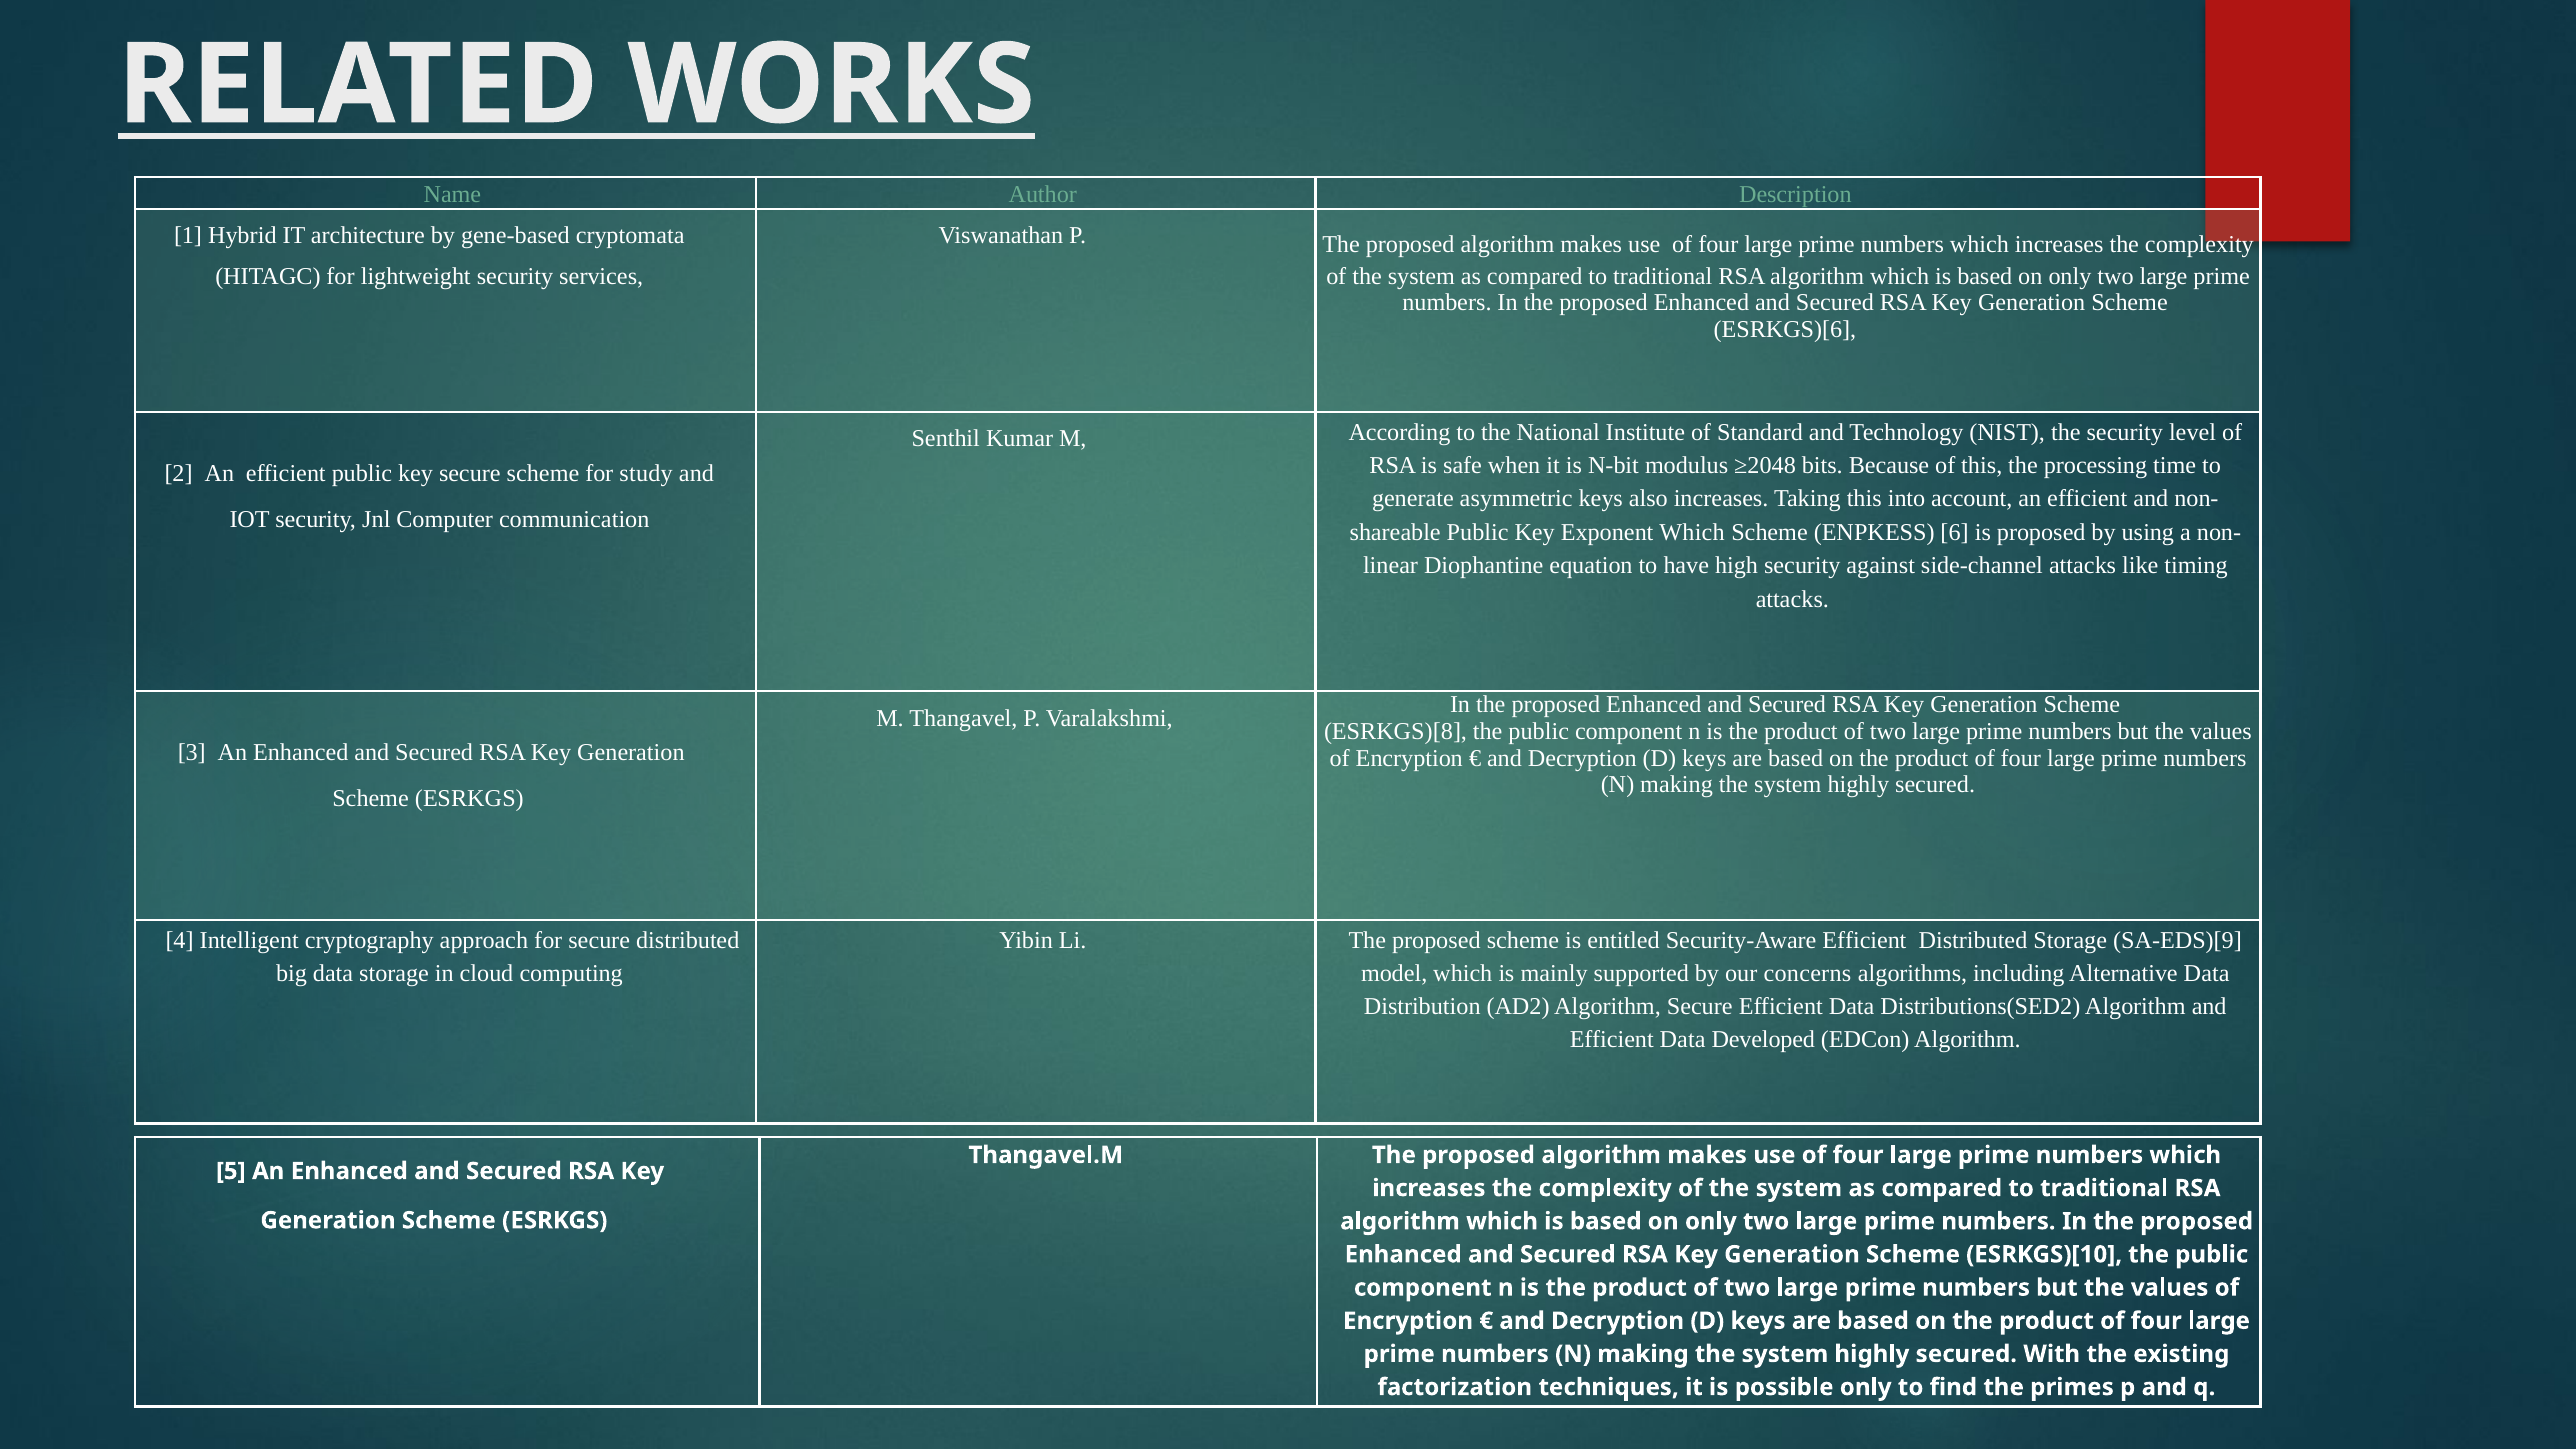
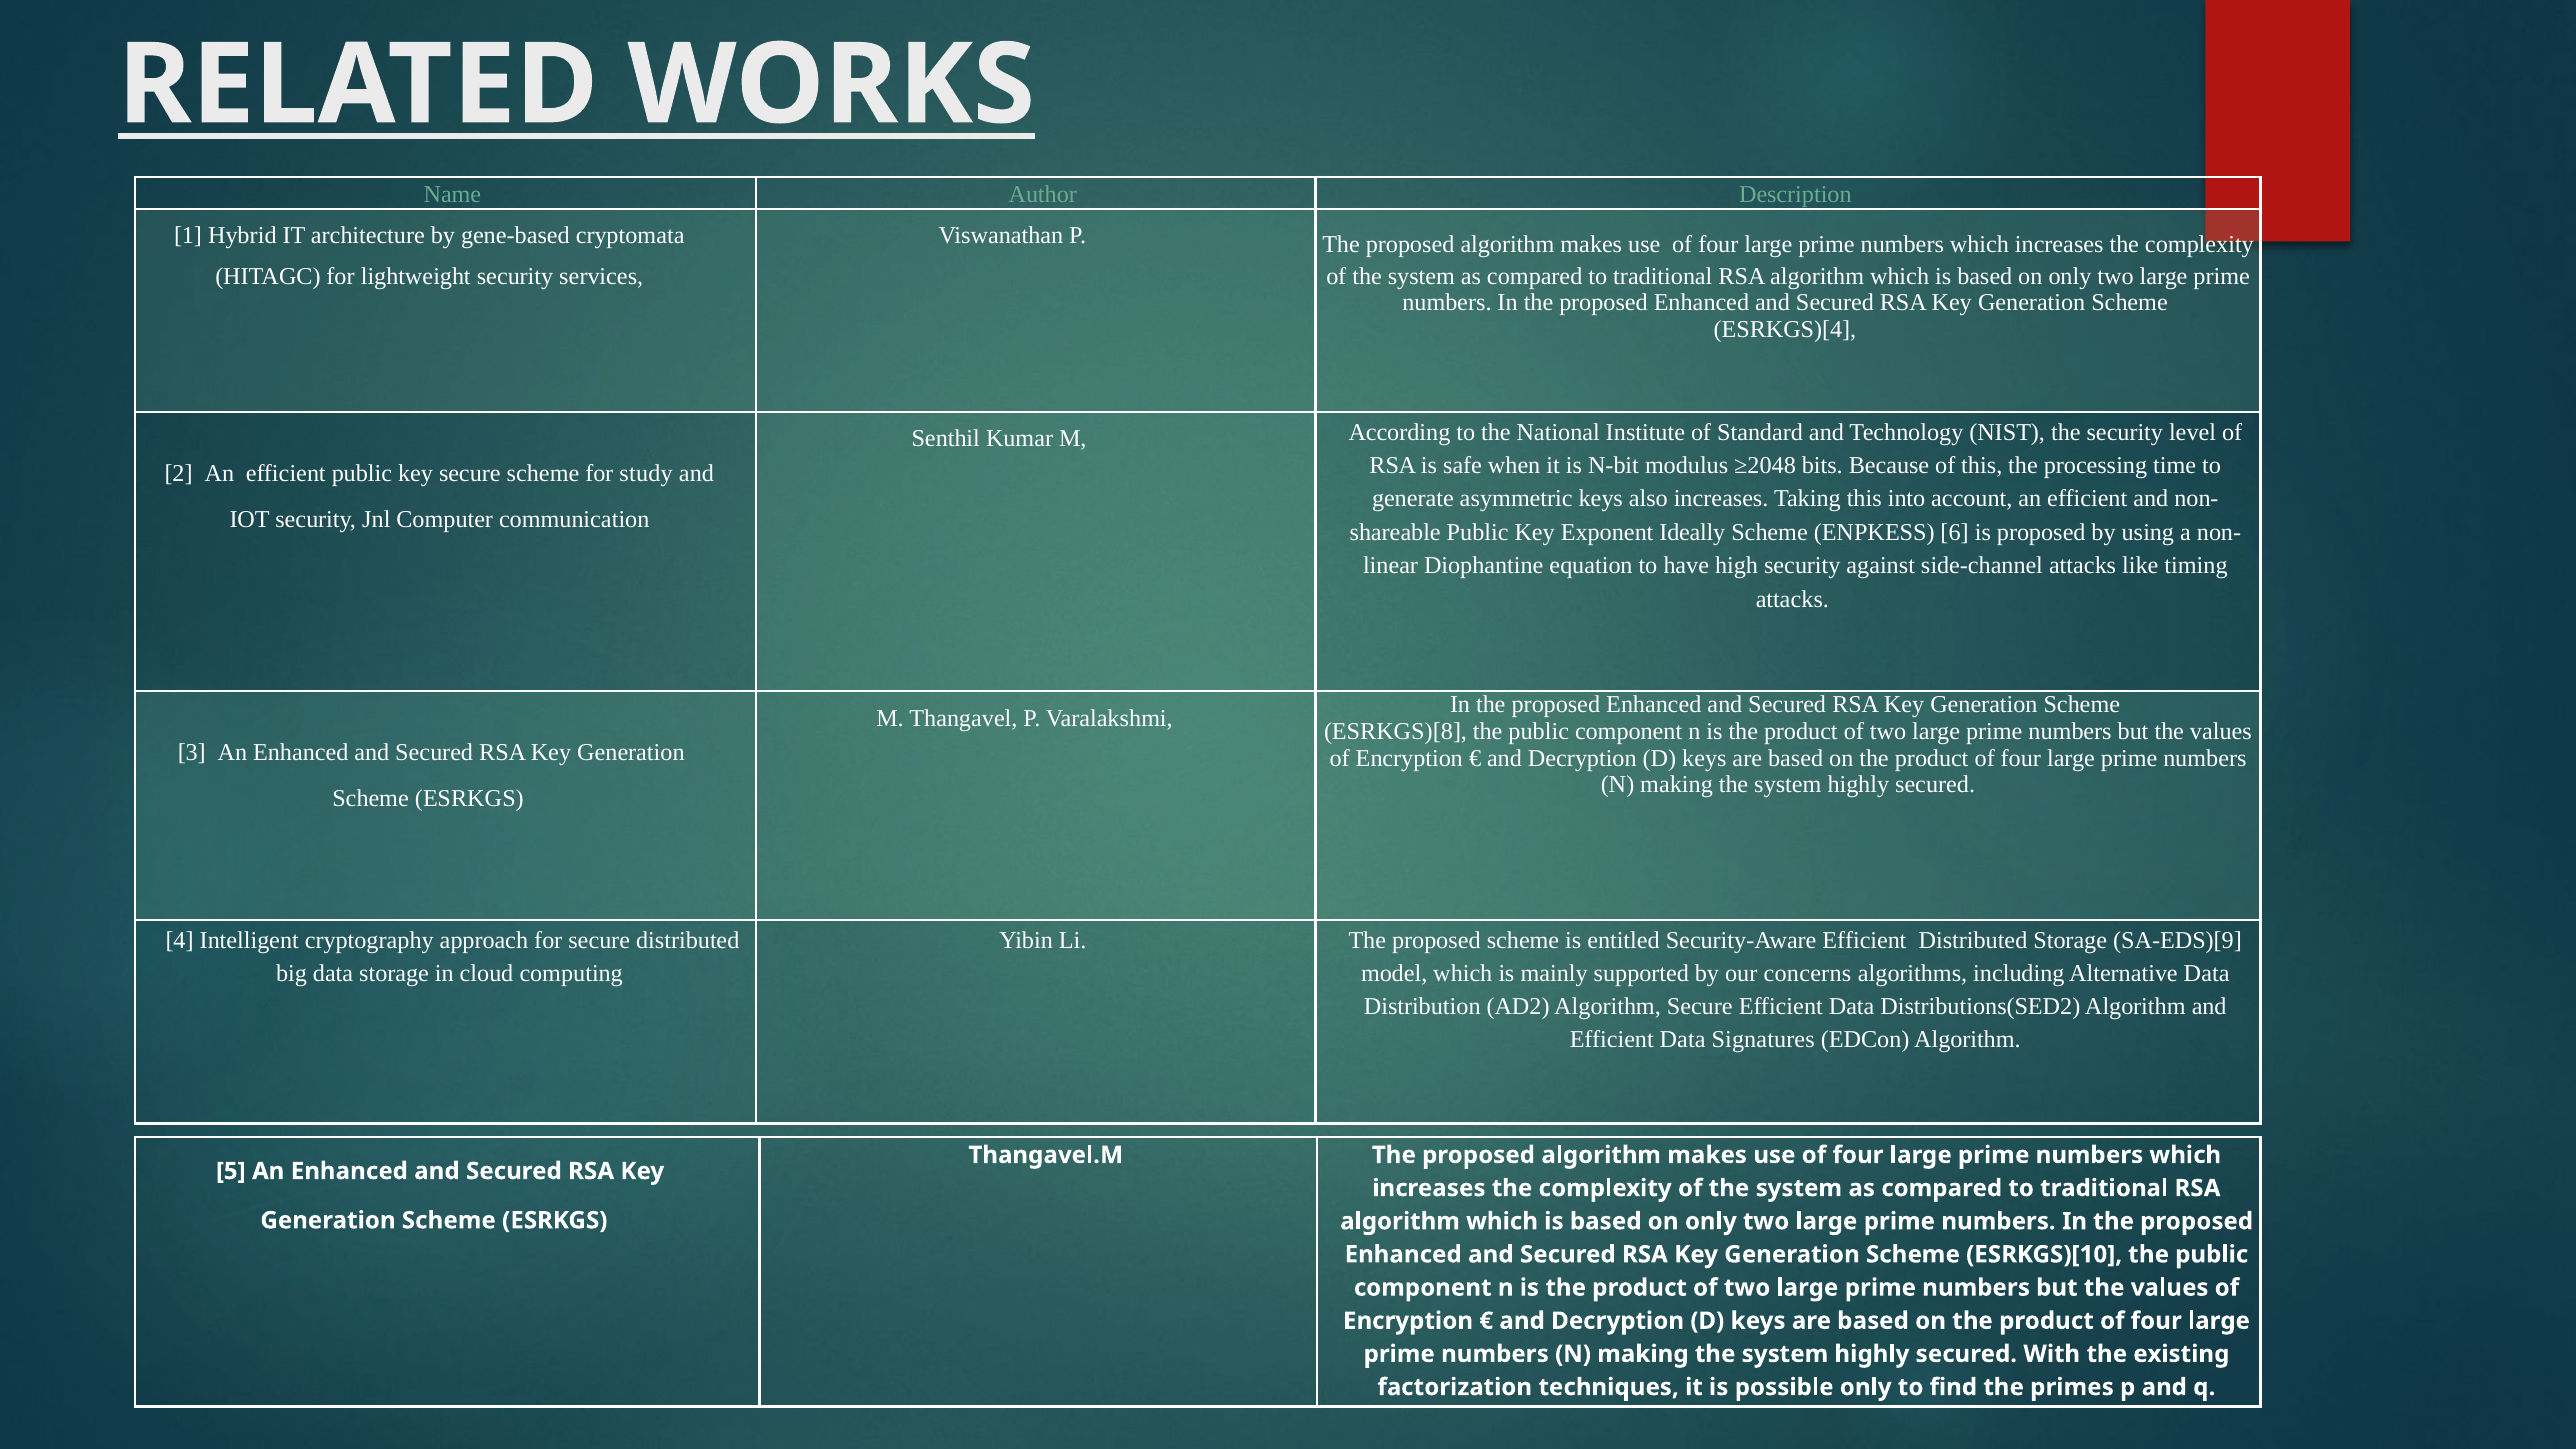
ESRKGS)[6: ESRKGS)[6 -> ESRKGS)[4 (1785, 330)
Exponent Which: Which -> Ideally (1692, 532)
Developed: Developed -> Signatures (1763, 1040)
